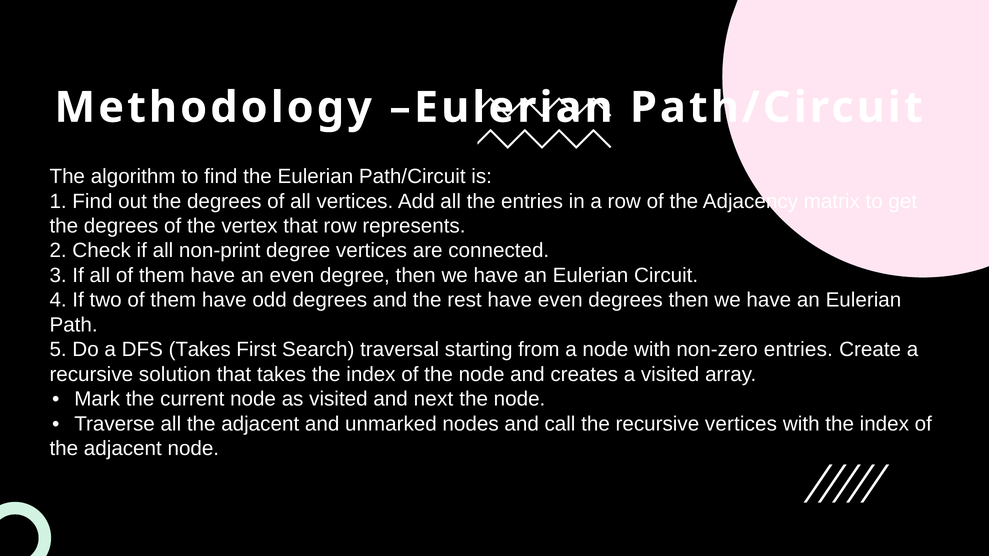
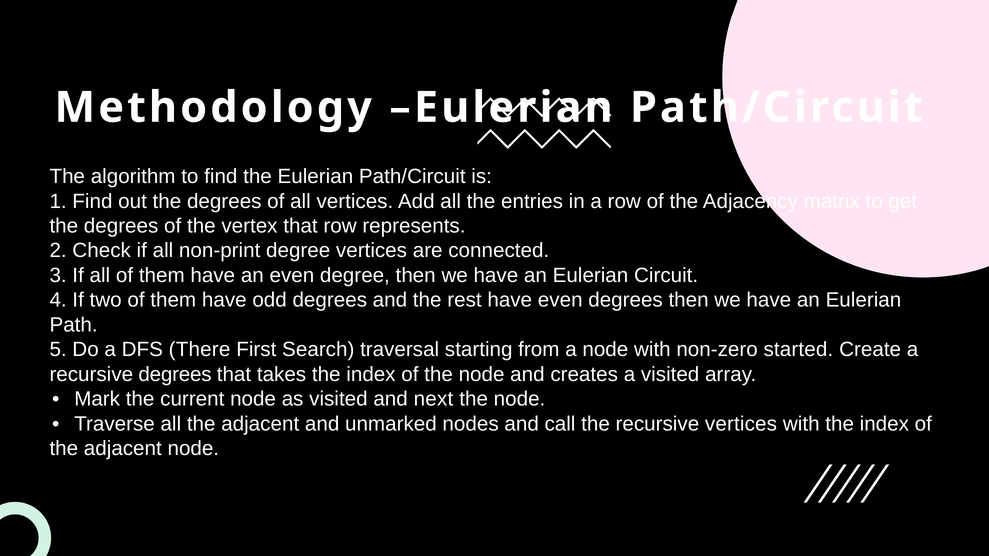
DFS Takes: Takes -> There (200, 350)
non-zero entries: entries -> started (798, 350)
recursive solution: solution -> degrees (175, 374)
